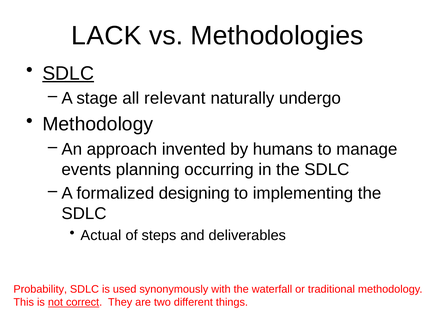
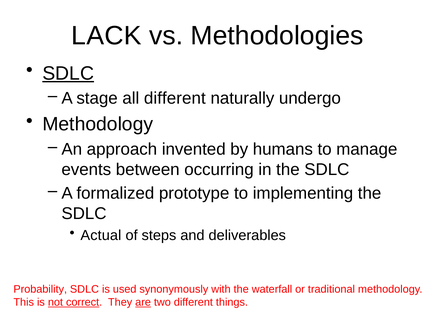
all relevant: relevant -> different (175, 98)
planning: planning -> between (148, 169)
designing: designing -> prototype (194, 193)
are underline: none -> present (143, 302)
